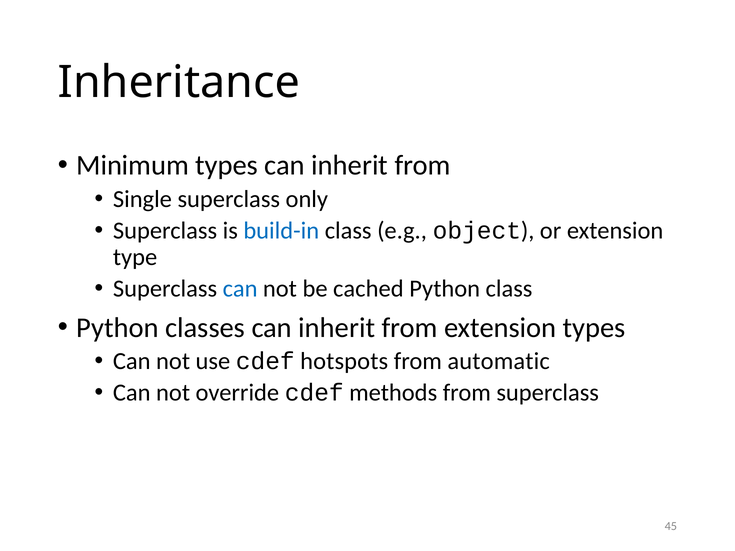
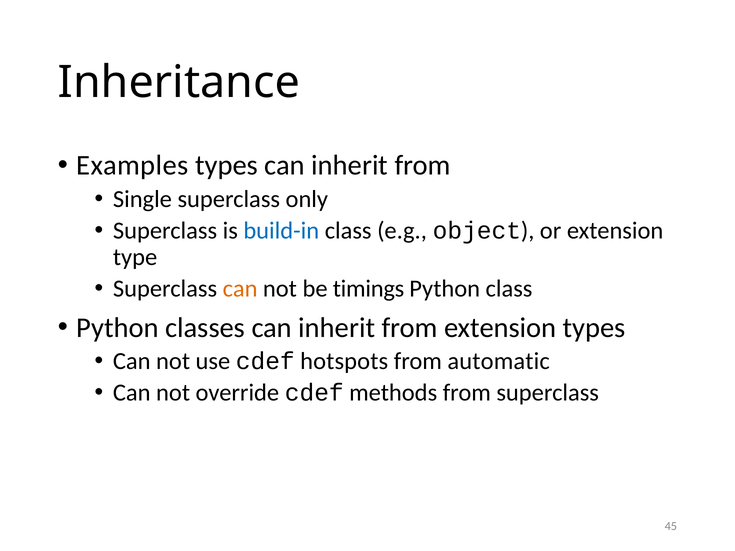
Minimum: Minimum -> Examples (132, 166)
can colour: blue -> orange (240, 289)
cached: cached -> timings (369, 289)
